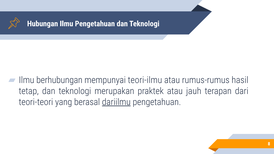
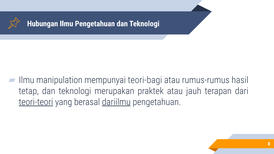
berhubungan: berhubungan -> manipulation (59, 80)
teori-ilmu: teori-ilmu -> teori-bagi (145, 80)
teori-teori underline: none -> present (36, 102)
